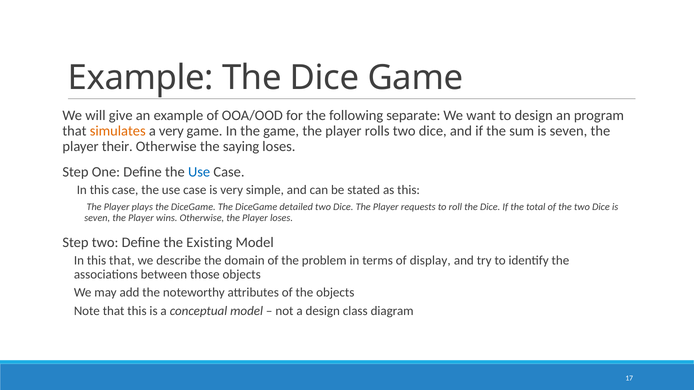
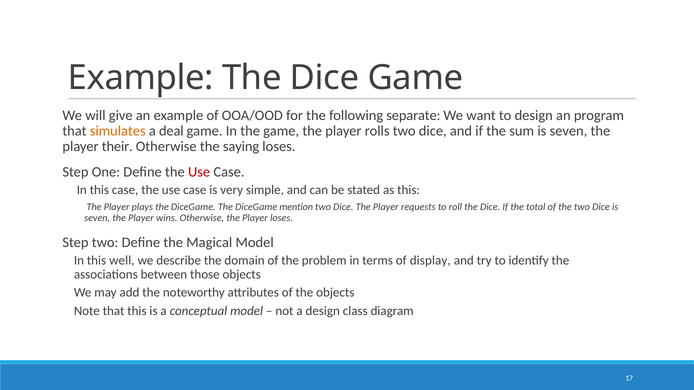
a very: very -> deal (171, 131)
Use colour: blue -> red (199, 172)
detailed: detailed -> mention (296, 207)
Existing: Existing -> Magical (209, 243)
this that: that -> well (122, 260)
